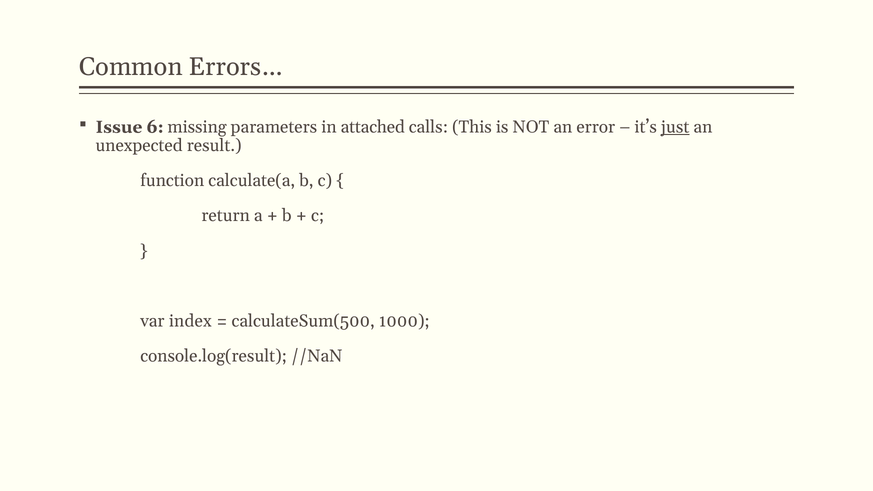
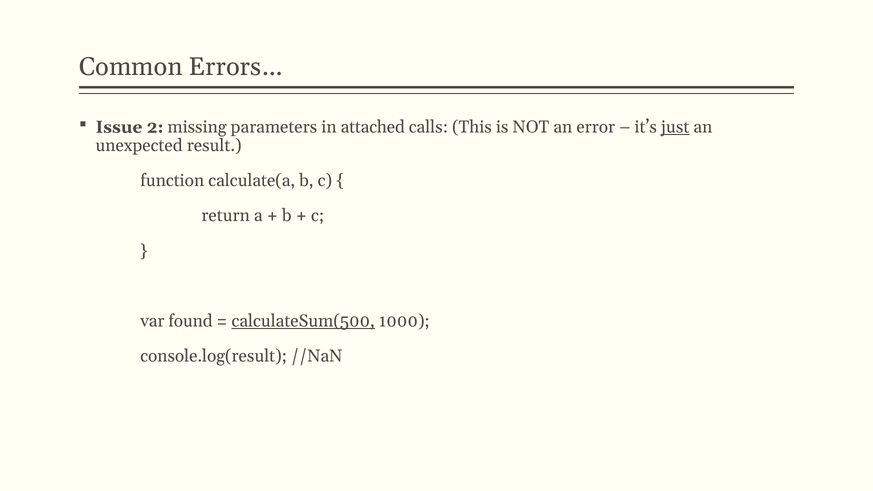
6: 6 -> 2 (155, 127)
index: index -> found (191, 321)
calculateSum(500 underline: none -> present (303, 321)
